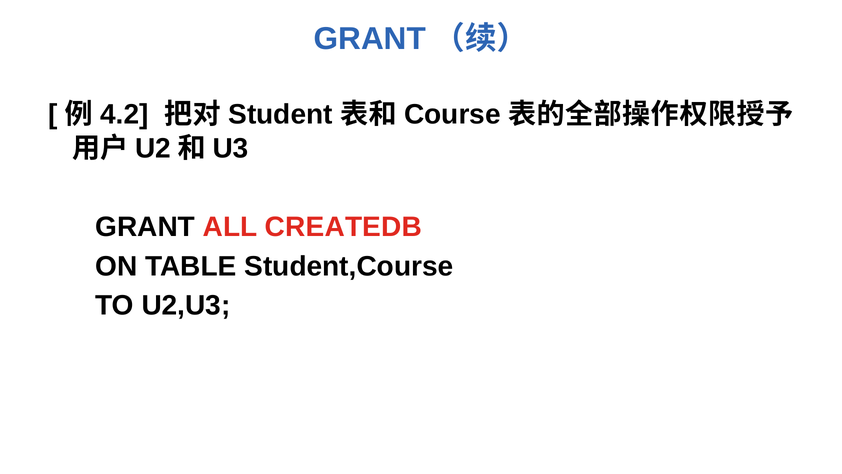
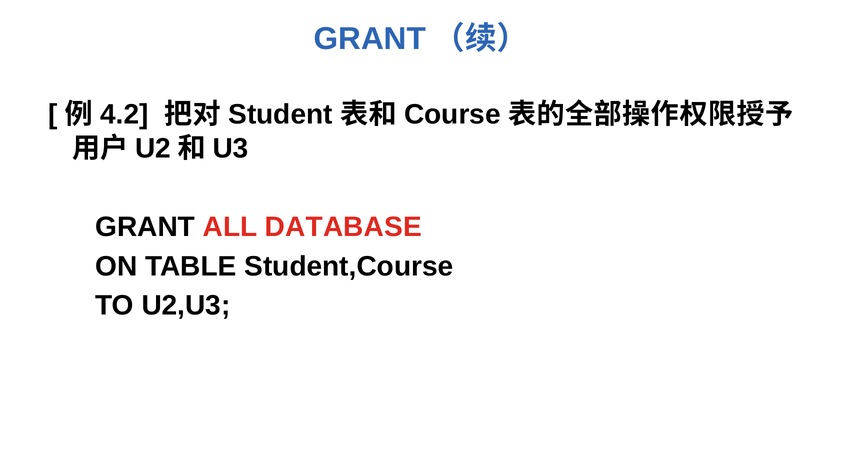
CREATEDB: CREATEDB -> DATABASE (343, 227)
